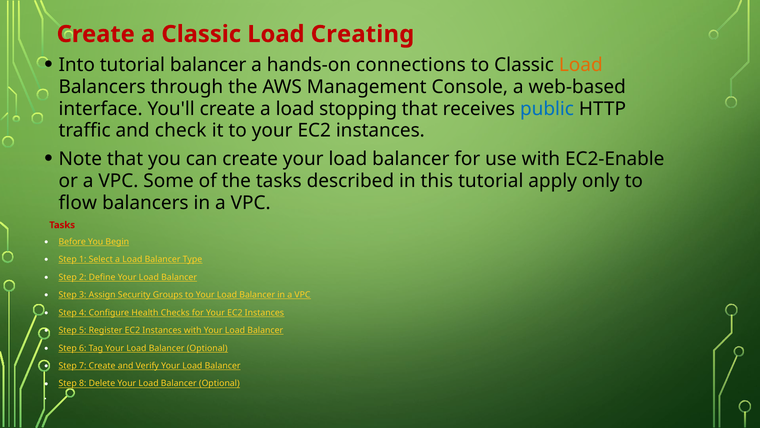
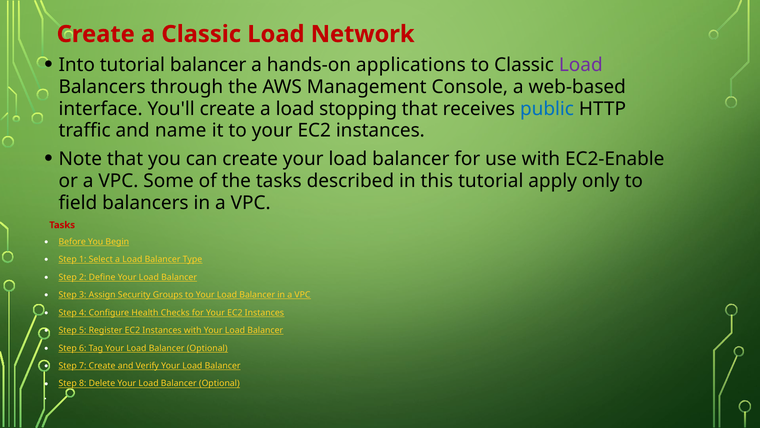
Creating: Creating -> Network (363, 34)
connections: connections -> applications (411, 65)
Load colour: orange -> purple (581, 65)
check: check -> name (181, 131)
flow: flow -> field (78, 202)
